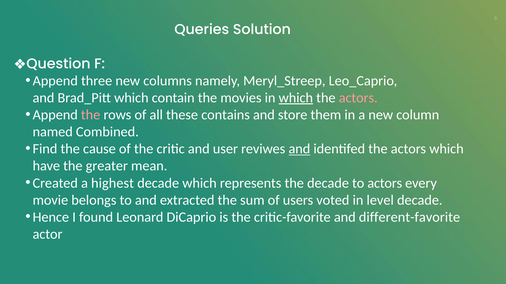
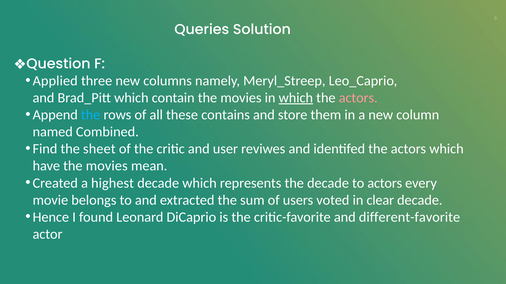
Append: Append -> Applied (55, 81)
the colour: pink -> light blue (91, 115)
cause: cause -> sheet (99, 149)
and underline: present -> none (299, 149)
have the greater: greater -> movies (107, 166)
level: level -> clear (380, 201)
